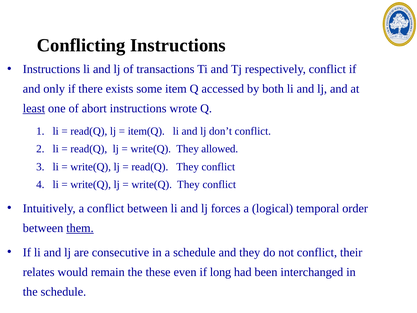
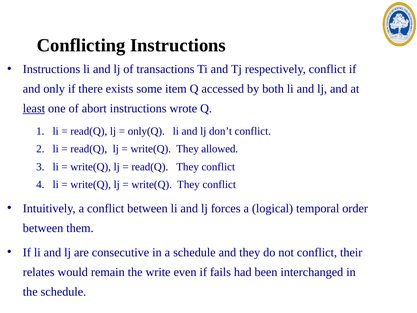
item(Q: item(Q -> only(Q (146, 131)
them underline: present -> none (80, 228)
these: these -> write (158, 272)
long: long -> fails (220, 272)
